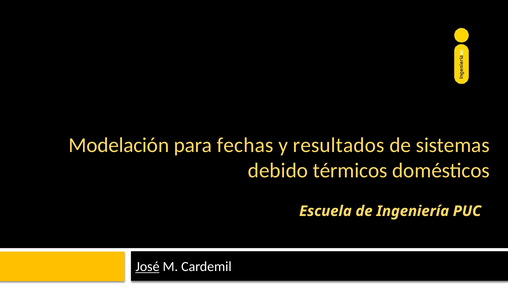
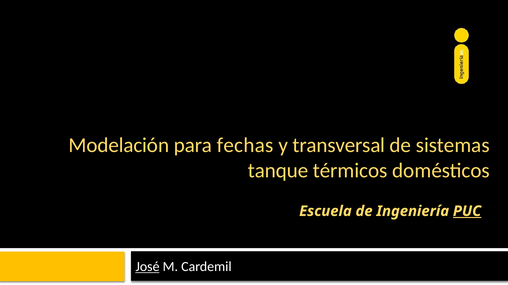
resultados: resultados -> transversal (339, 145)
debido: debido -> tanque (278, 171)
PUC underline: none -> present (467, 212)
